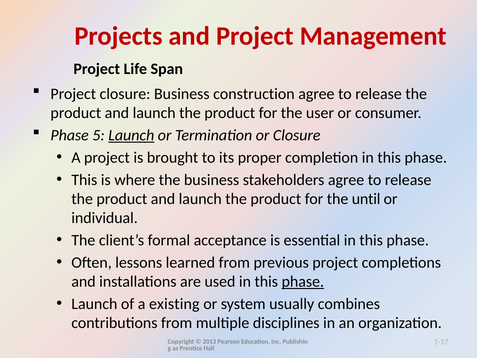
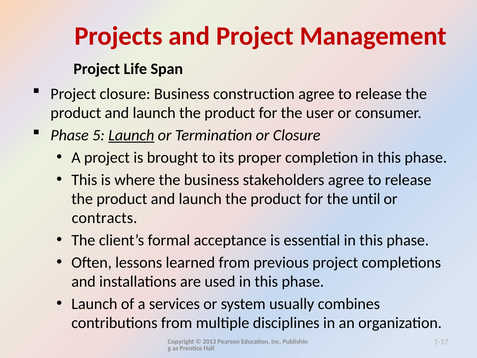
individual: individual -> contracts (104, 218)
phase underline: present -> none (303, 281)
existing: existing -> services (174, 304)
